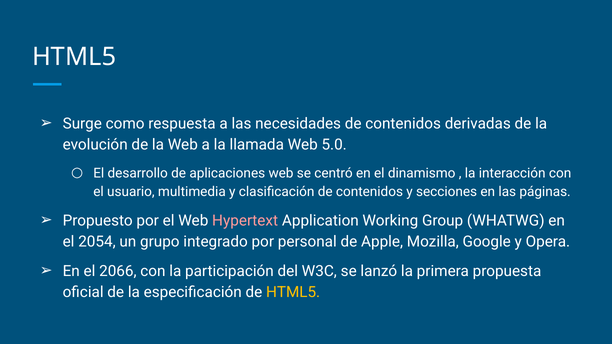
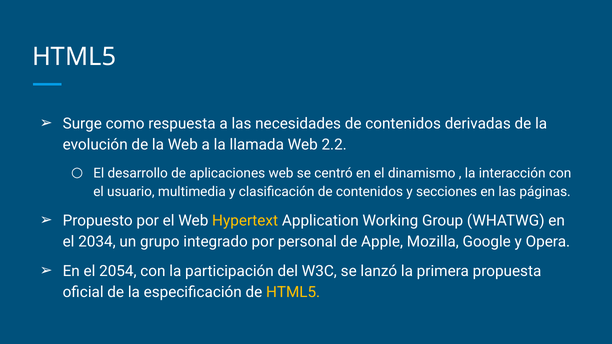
5.0: 5.0 -> 2.2 (334, 145)
Hypertext colour: pink -> yellow (245, 221)
2054: 2054 -> 2034 (97, 242)
2066: 2066 -> 2054 (118, 271)
